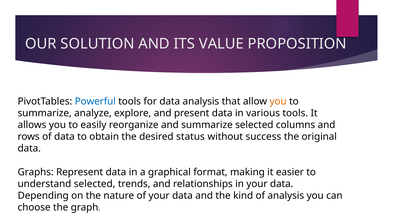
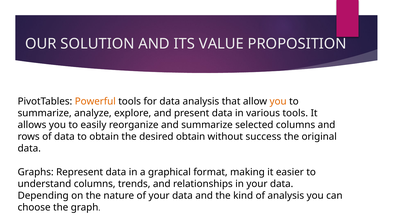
Powerful colour: blue -> orange (95, 101)
desired status: status -> obtain (191, 137)
understand selected: selected -> columns (95, 184)
